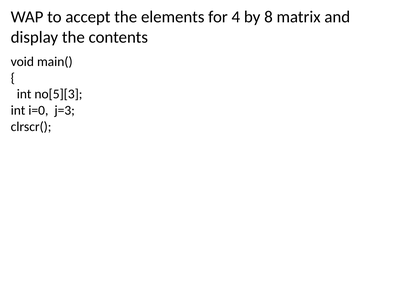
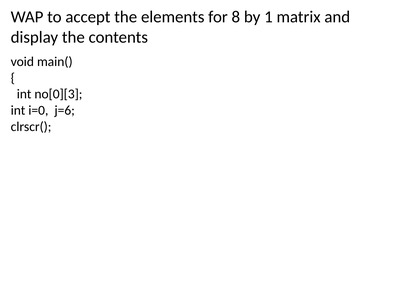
4: 4 -> 8 (236, 17)
8: 8 -> 1 (268, 17)
no[5][3: no[5][3 -> no[0][3 (58, 94)
j=3: j=3 -> j=6 (65, 110)
